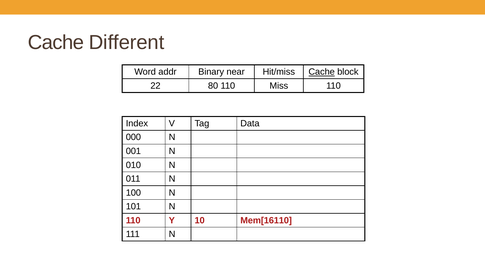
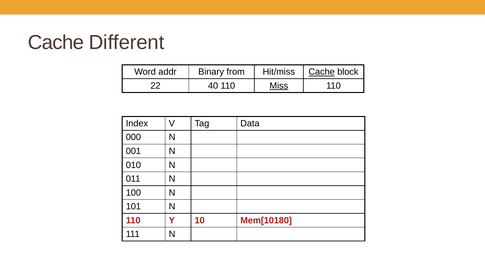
near: near -> from (236, 72)
80: 80 -> 40 (213, 86)
Miss underline: none -> present (279, 86)
Mem[16110: Mem[16110 -> Mem[10180 (266, 220)
